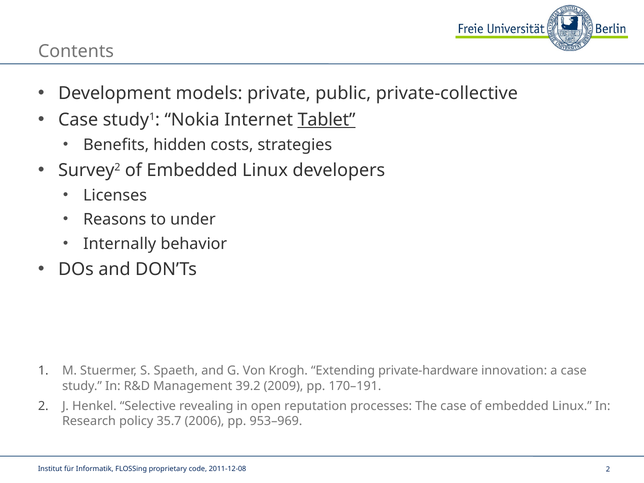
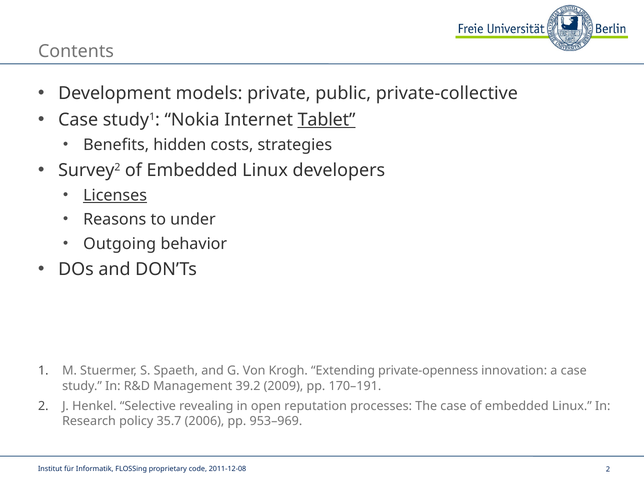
Licenses underline: none -> present (115, 195)
Internally: Internally -> Outgoing (120, 244)
private-hardware: private-hardware -> private-openness (428, 371)
